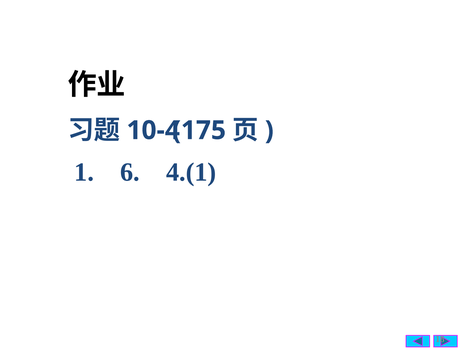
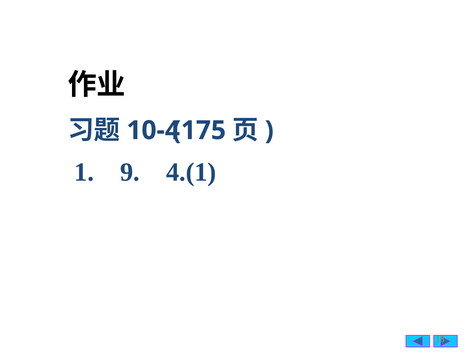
6: 6 -> 9 (130, 172)
